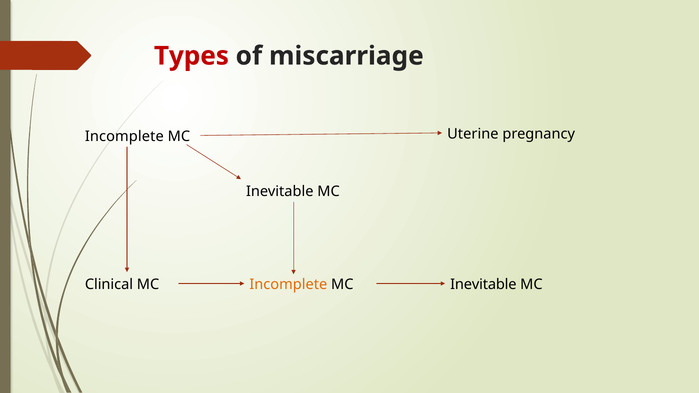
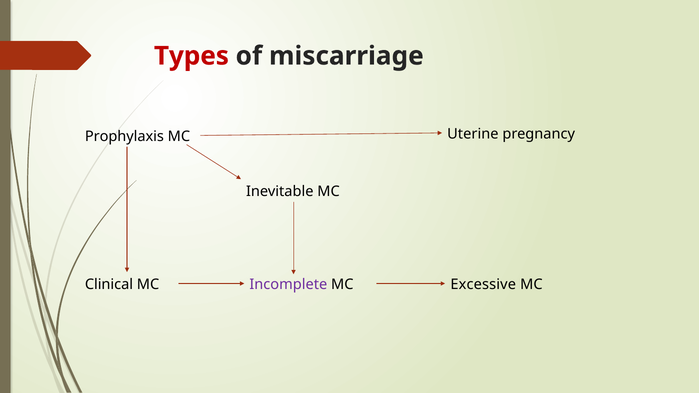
Incomplete: Incomplete -> Prophylaxis (124, 136)
Incomplete colour: orange -> purple (288, 285)
Inevitable: Inevitable -> Excessive (483, 285)
